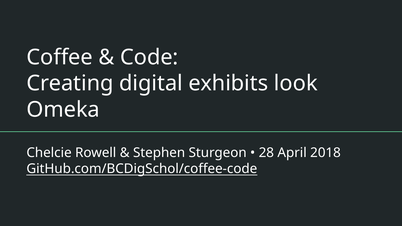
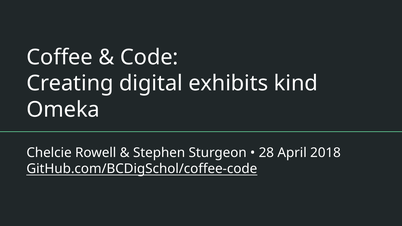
look: look -> kind (296, 83)
